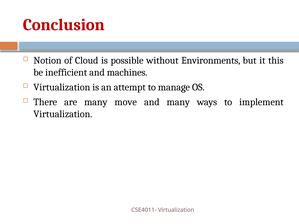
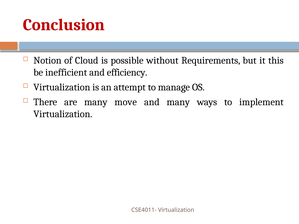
Environments: Environments -> Requirements (211, 60)
machines: machines -> efficiency (127, 72)
